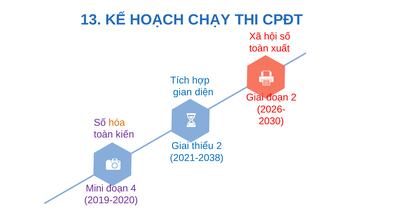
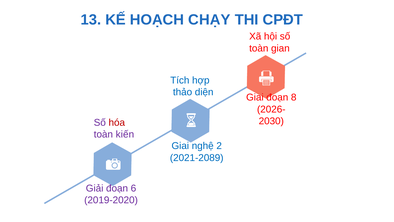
xuất: xuất -> gian (280, 48)
gian: gian -> thảo (183, 92)
đoạn 2: 2 -> 8 (294, 97)
hóa colour: orange -> red (117, 122)
thiểu: thiểu -> nghệ (203, 146)
2021-2038: 2021-2038 -> 2021-2089 (197, 158)
Mini: Mini -> Giải (95, 188)
4: 4 -> 6 (133, 188)
